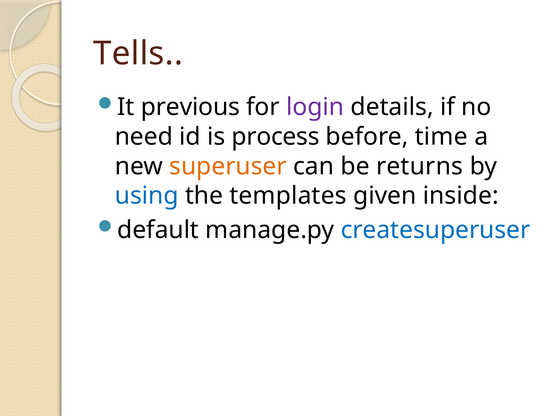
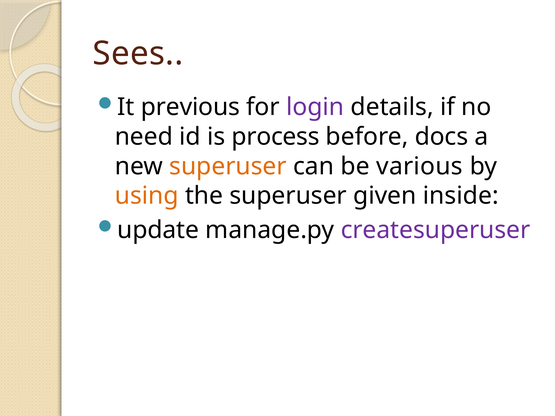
Tells: Tells -> Sees (138, 54)
time: time -> docs (441, 137)
returns: returns -> various (420, 166)
using colour: blue -> orange (147, 196)
the templates: templates -> superuser (288, 196)
default: default -> update (158, 230)
createsuperuser colour: blue -> purple (436, 230)
